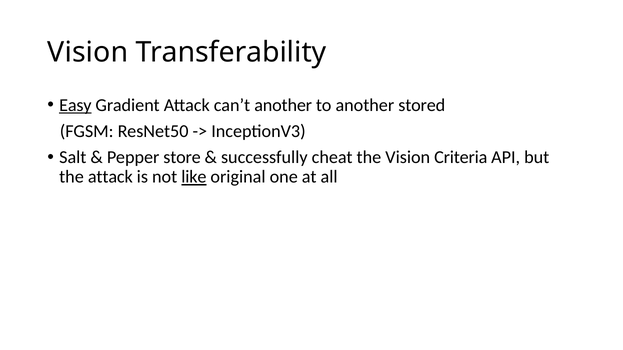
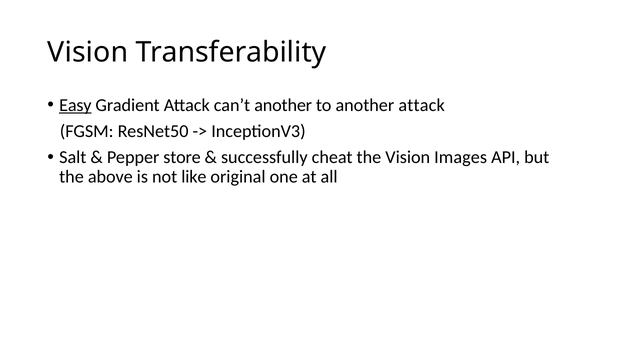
another stored: stored -> attack (422, 105)
Criteria: Criteria -> Images (461, 158)
the attack: attack -> above (110, 177)
like underline: present -> none (194, 177)
